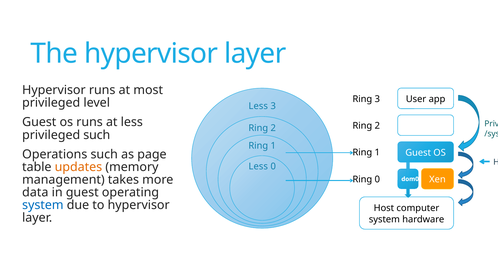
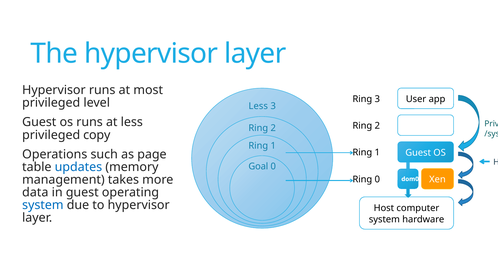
privileged such: such -> copy (97, 135)
updates colour: orange -> blue (78, 167)
Less: Less -> Goal (258, 166)
